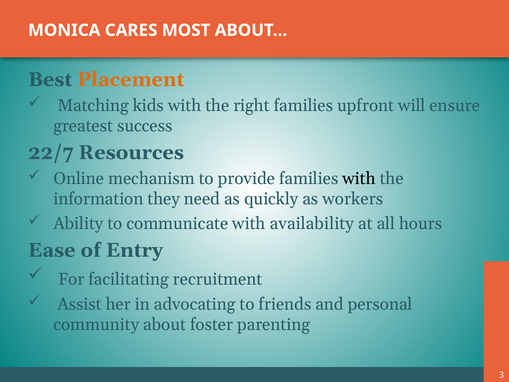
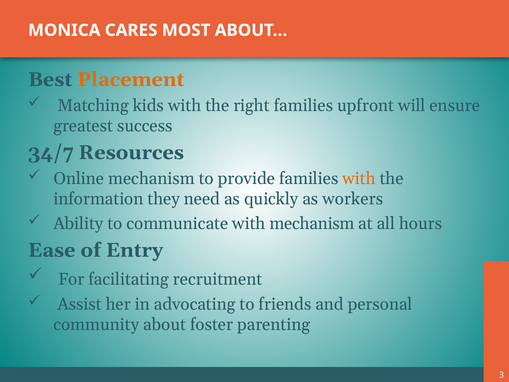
22/7: 22/7 -> 34/7 (51, 152)
with colour: black -> orange (359, 179)
with availability: availability -> mechanism (312, 224)
